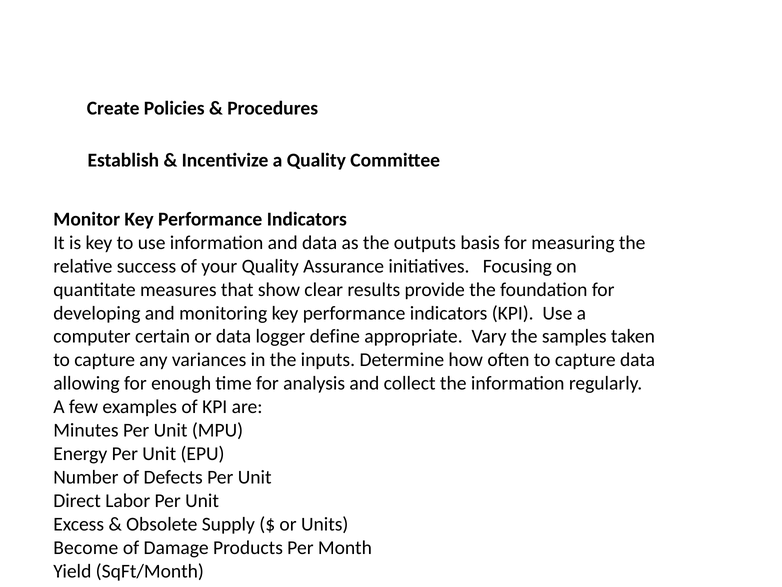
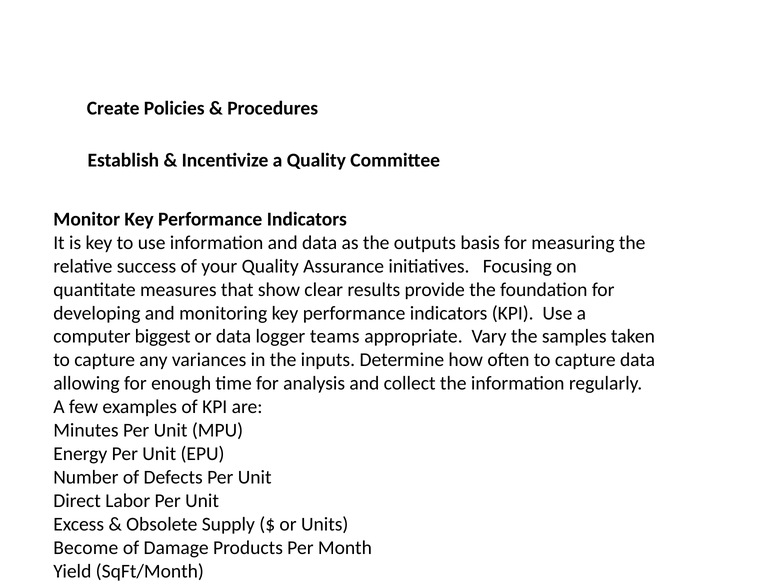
certain: certain -> biggest (163, 336)
define: define -> teams (335, 336)
